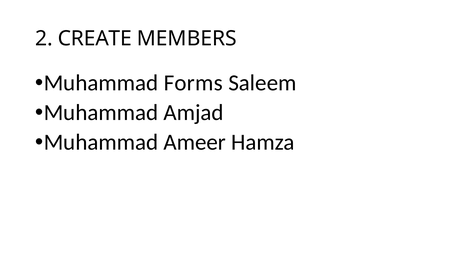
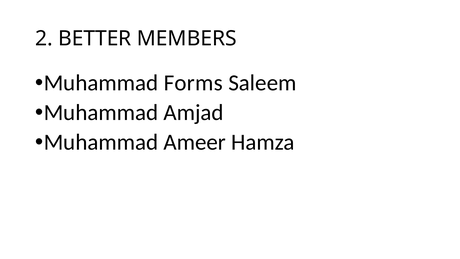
CREATE: CREATE -> BETTER (95, 39)
